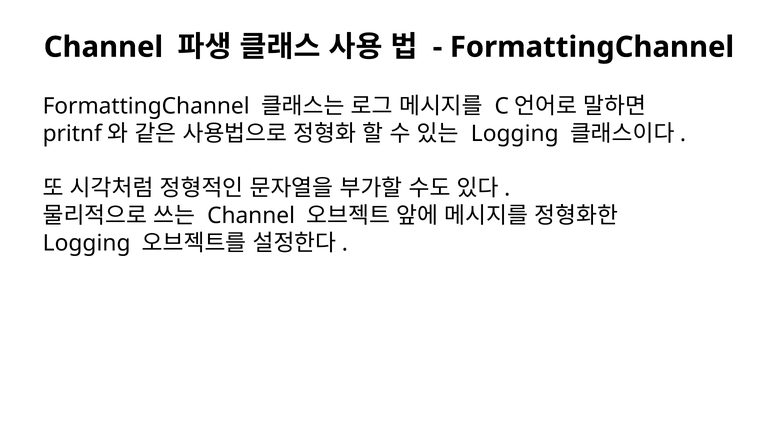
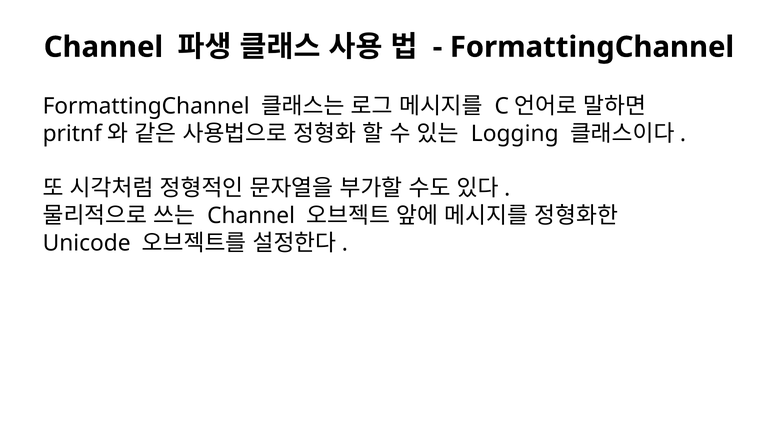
Logging: Logging -> Unicode (87, 243)
